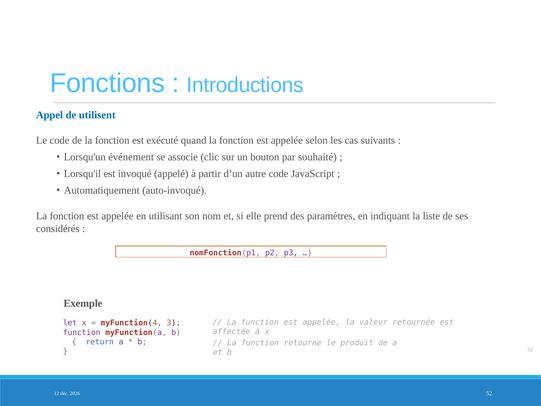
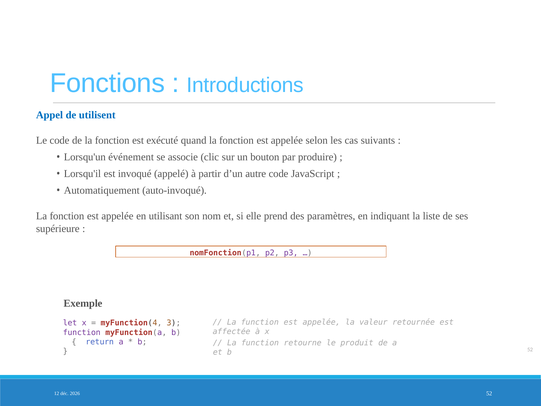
souhaité: souhaité -> produire (317, 157)
considérés: considérés -> supérieure (58, 228)
